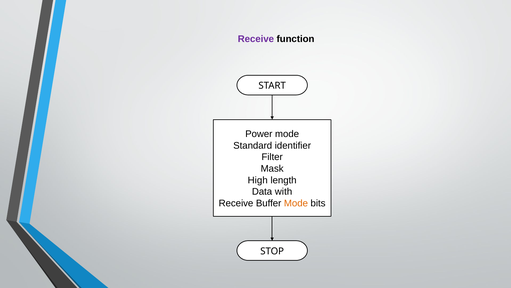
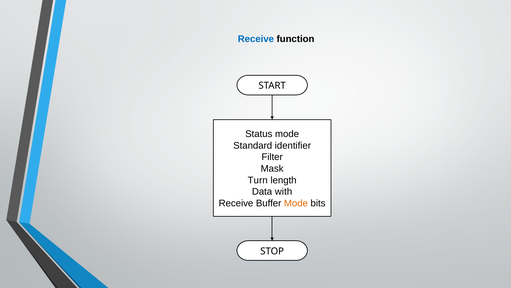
Receive colour: purple -> blue (256, 39)
Power: Power -> Status (259, 134)
High: High -> Turn (258, 180)
